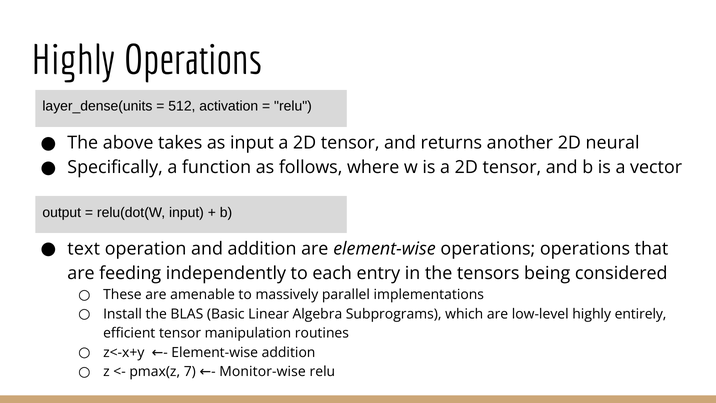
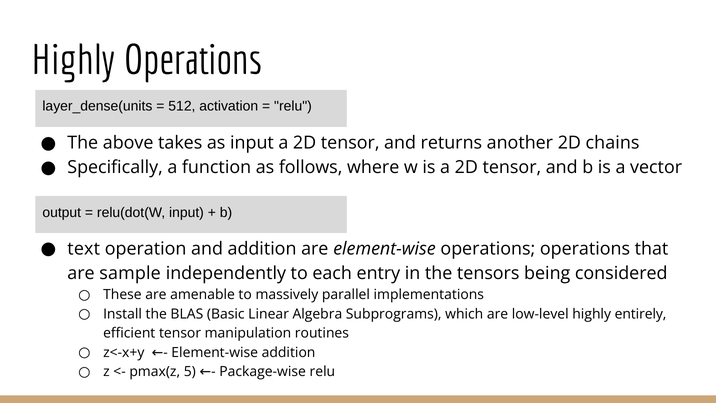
neural: neural -> chains (613, 143)
feeding: feeding -> sample (130, 273)
7: 7 -> 5 (190, 371)
Monitor-wise: Monitor-wise -> Package-wise (263, 371)
